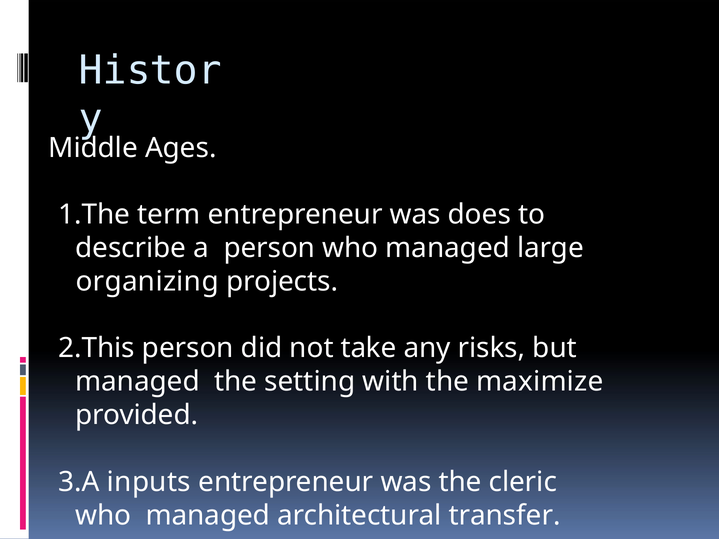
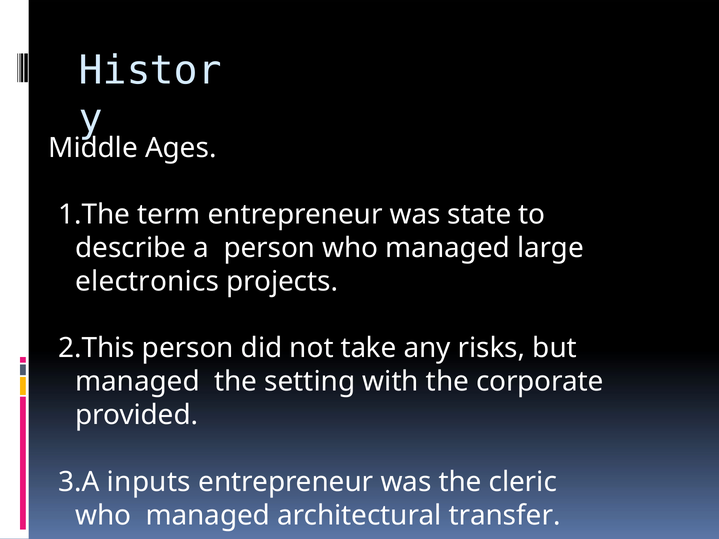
does: does -> state (479, 215)
organizing: organizing -> electronics (147, 282)
maximize: maximize -> corporate (540, 382)
